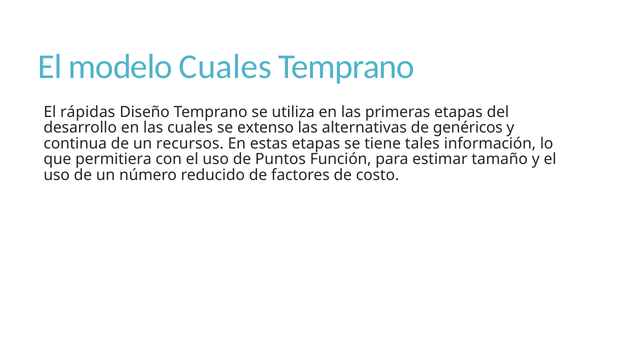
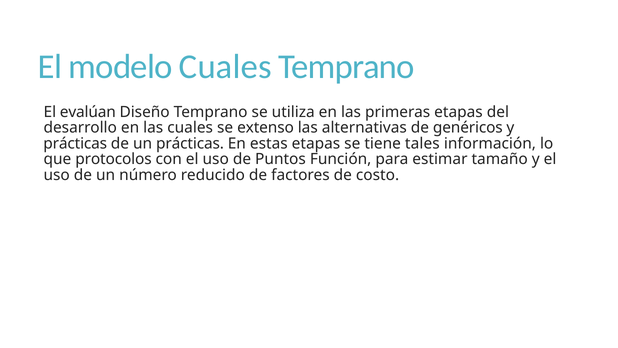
rápidas: rápidas -> evalúan (88, 112)
continua: continua -> prácticas (75, 143)
un recursos: recursos -> prácticas (190, 143)
permitiera: permitiera -> protocolos (114, 159)
